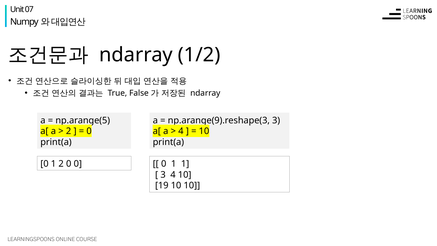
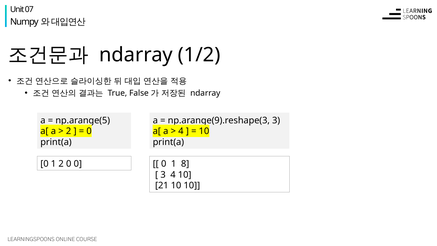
1 1: 1 -> 8 (185, 164)
19: 19 -> 21 (162, 186)
